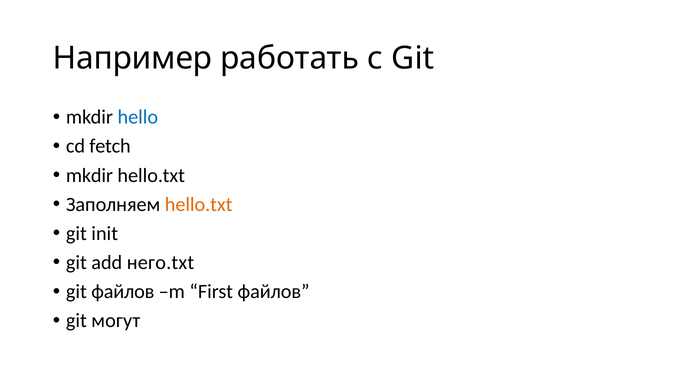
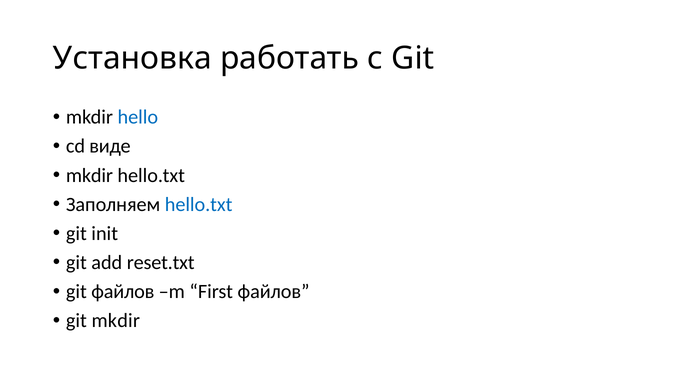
Например: Например -> Установка (132, 58)
fetch: fetch -> виде (110, 146)
hello.txt colour: orange -> blue (199, 205)
него.txt: него.txt -> reset.txt (161, 263)
git могут: могут -> mkdir (116, 321)
